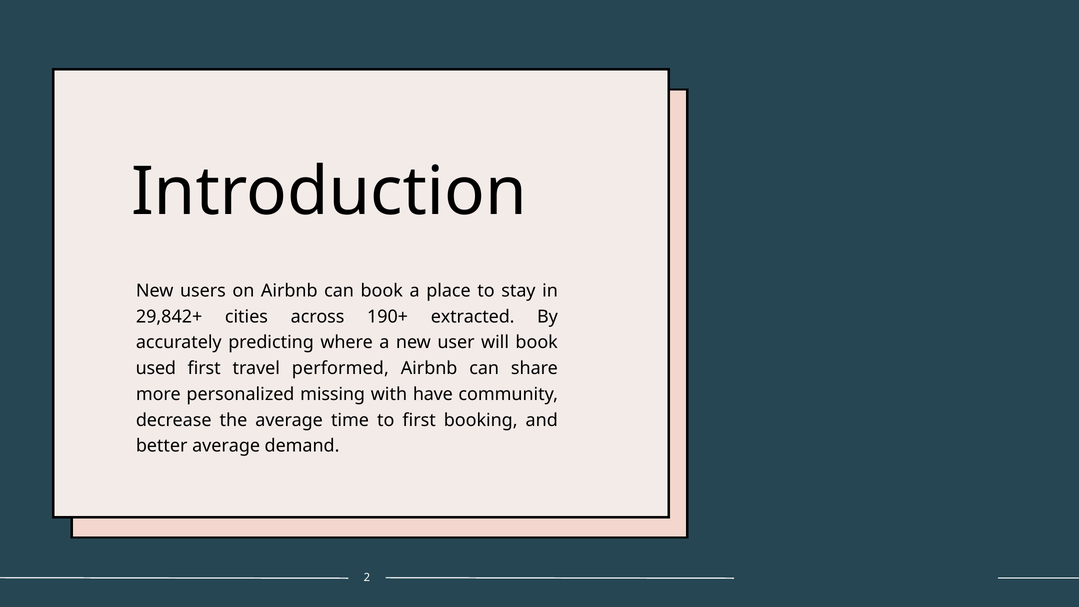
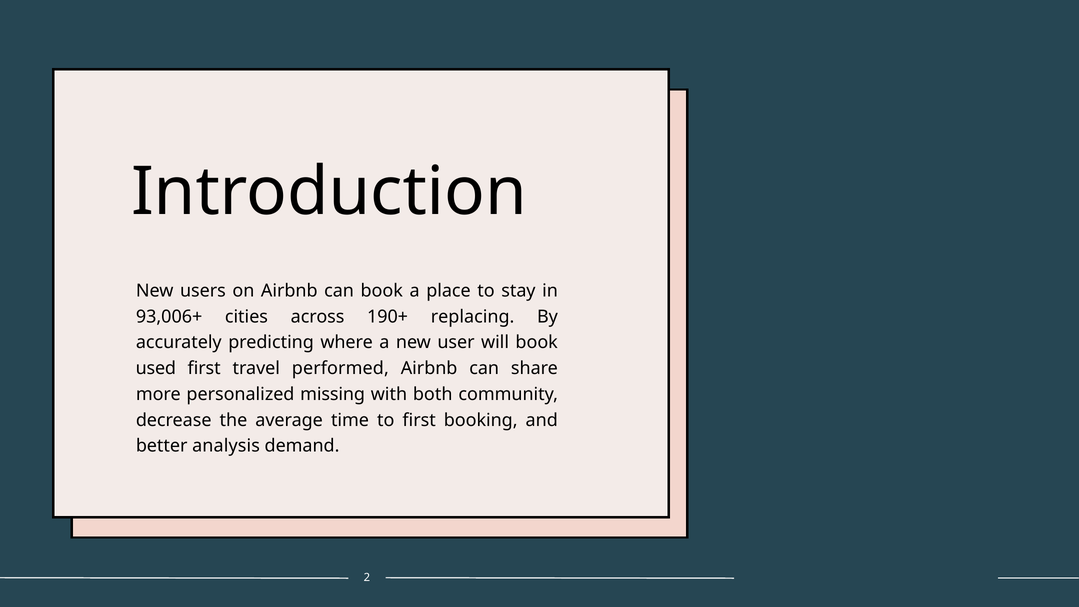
29,842+: 29,842+ -> 93,006+ (169, 317)
extracted: extracted -> replacing (473, 317)
have: have -> both (433, 394)
better average: average -> analysis (226, 446)
